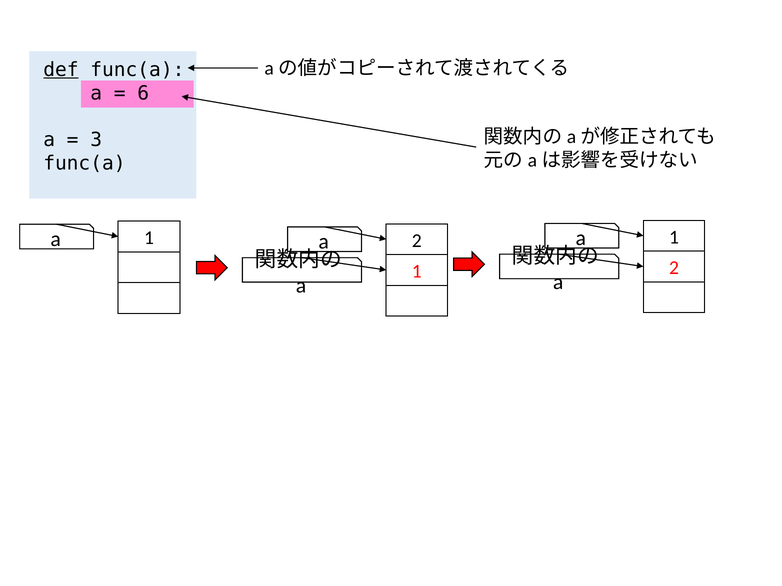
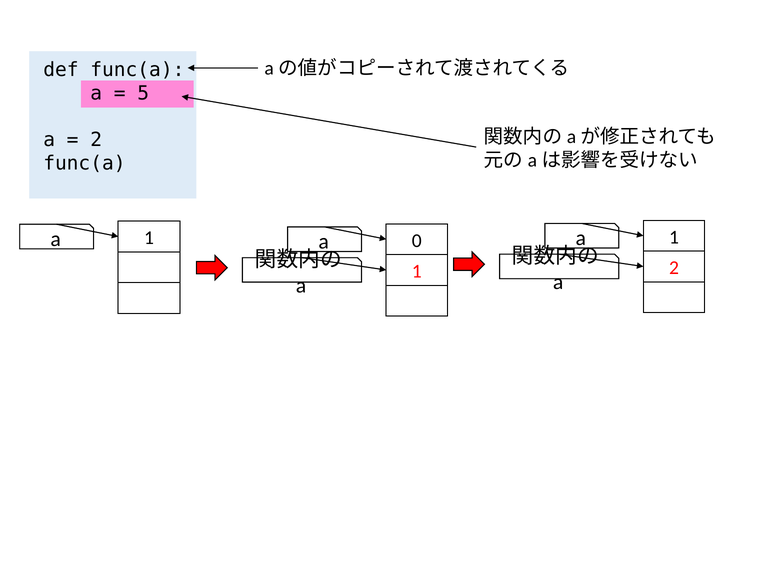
def underline: present -> none (61, 70)
6: 6 -> 5 (143, 93)
3: 3 -> 2 (96, 140)
a 2: 2 -> 0 (417, 241)
